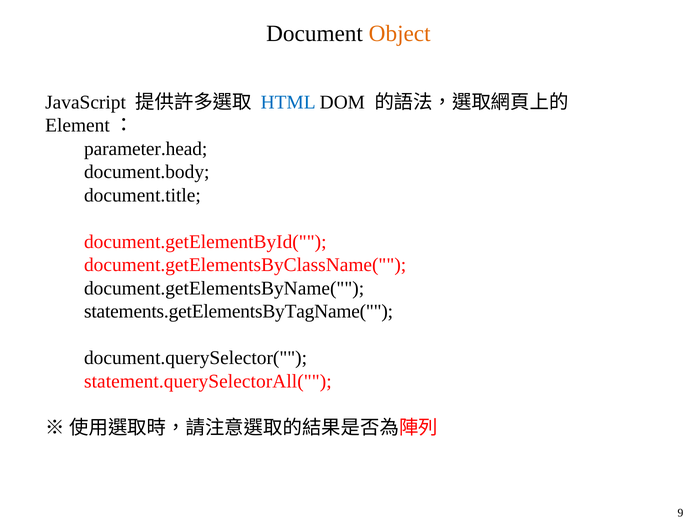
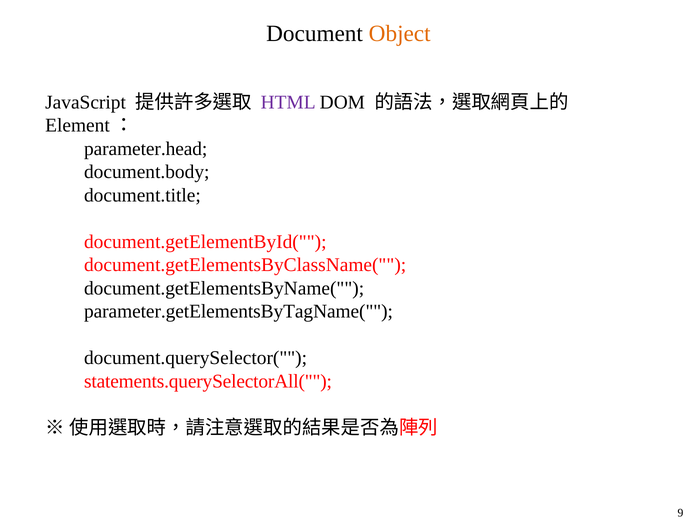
HTML colour: blue -> purple (288, 102)
statements.getElementsByTagName(: statements.getElementsByTagName( -> parameter.getElementsByTagName( (239, 311)
statement.querySelectorAll(: statement.querySelectorAll( -> statements.querySelectorAll( (208, 381)
